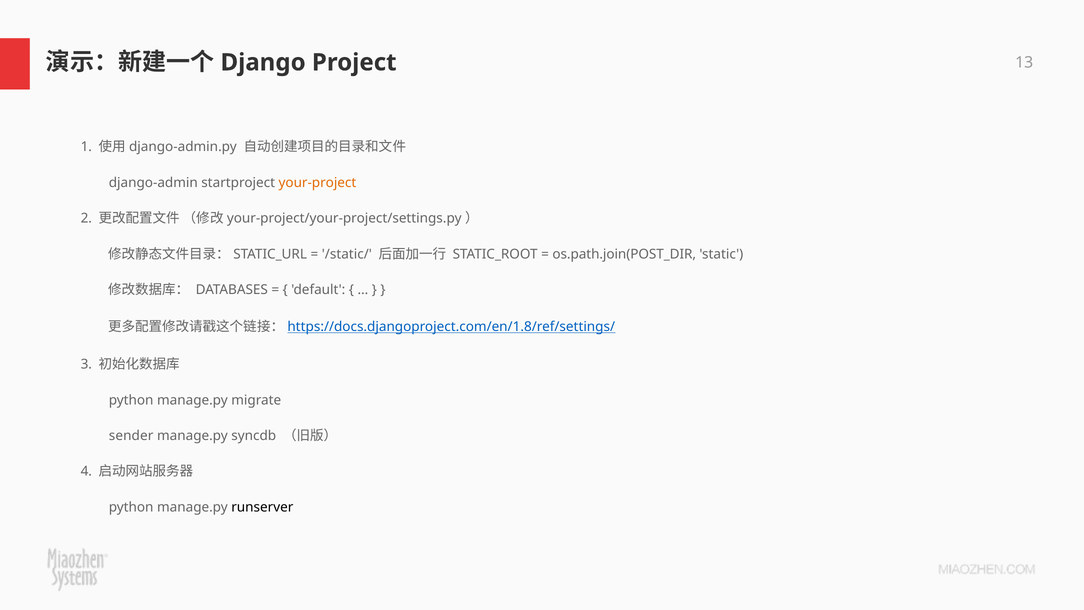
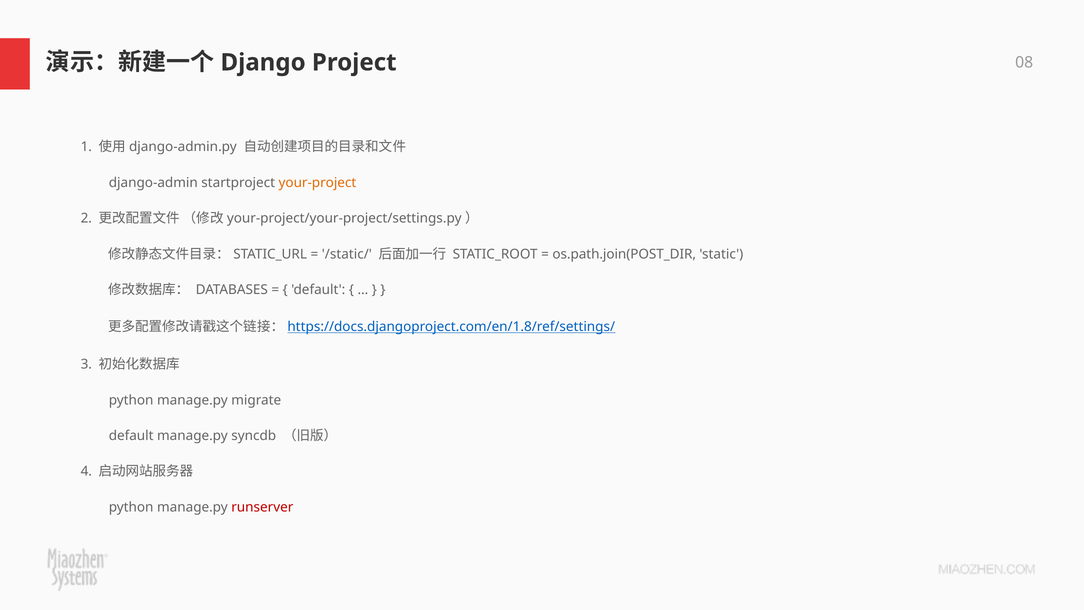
13: 13 -> 08 (1024, 62)
sender: sender -> default (131, 436)
runserver colour: black -> red (262, 507)
